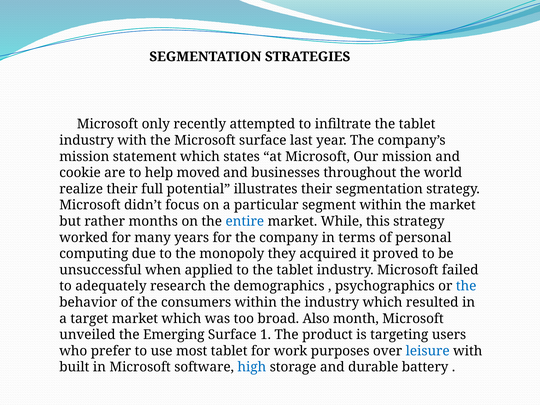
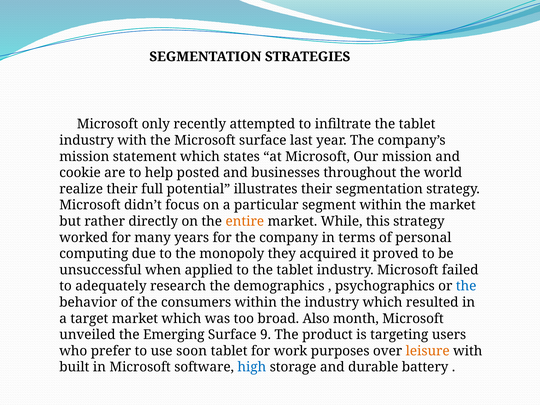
moved: moved -> posted (198, 173)
months: months -> directly (153, 221)
entire colour: blue -> orange (245, 221)
1: 1 -> 9 (266, 335)
most: most -> soon (192, 351)
leisure colour: blue -> orange (428, 351)
